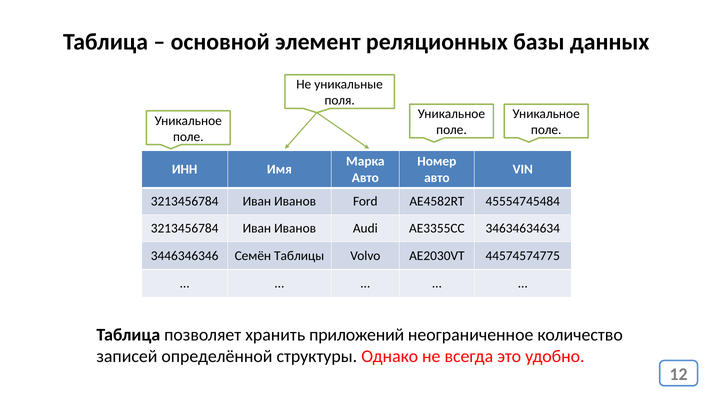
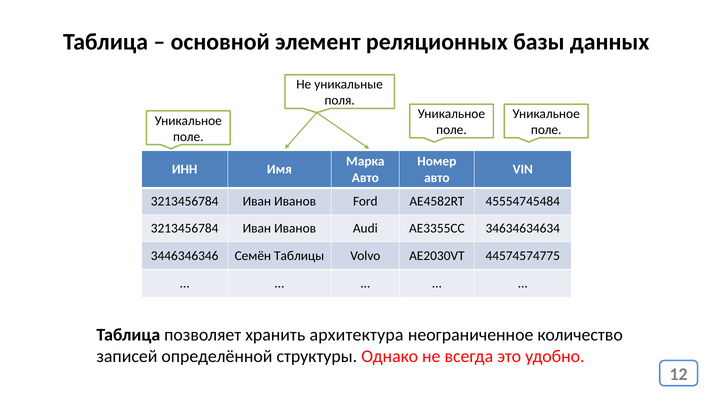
приложений: приложений -> архитектура (357, 335)
